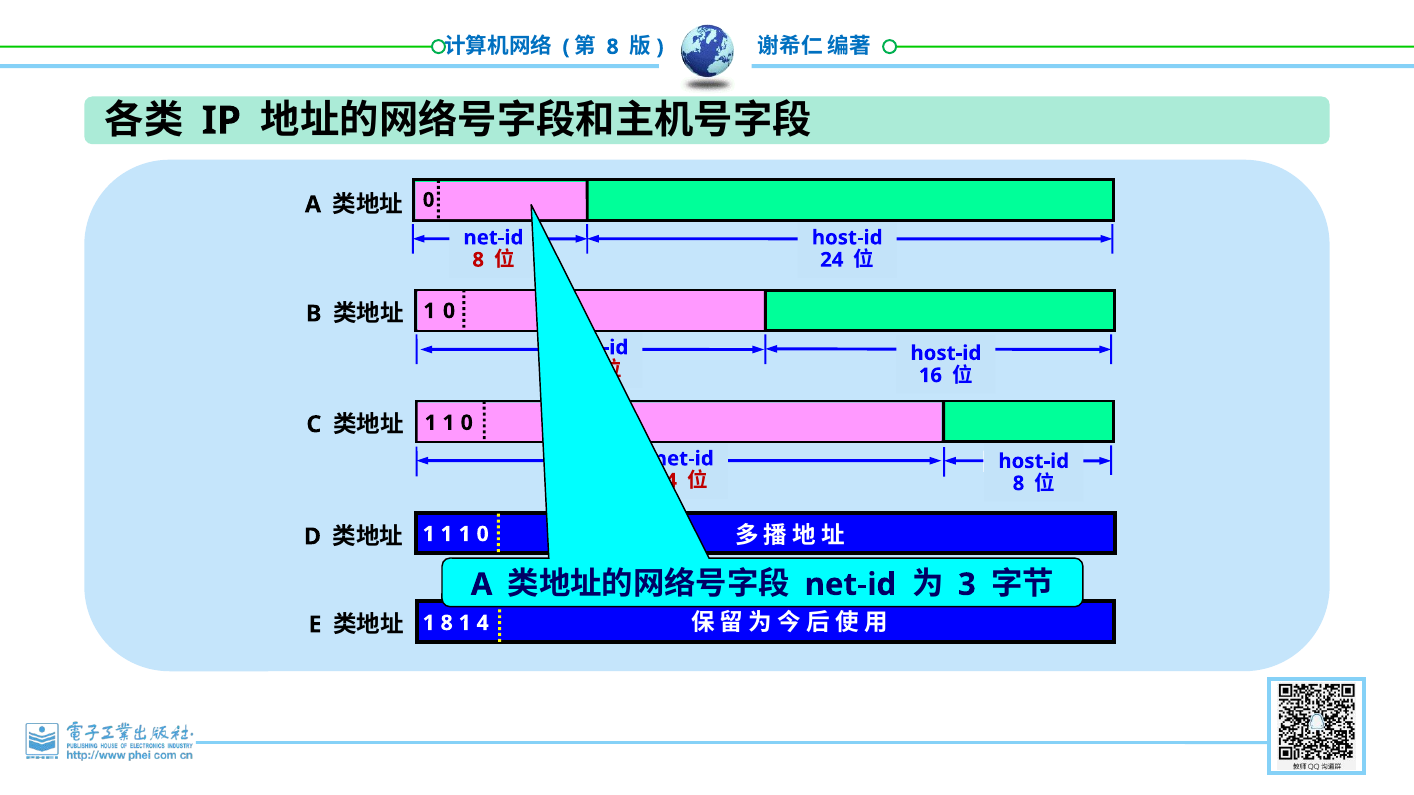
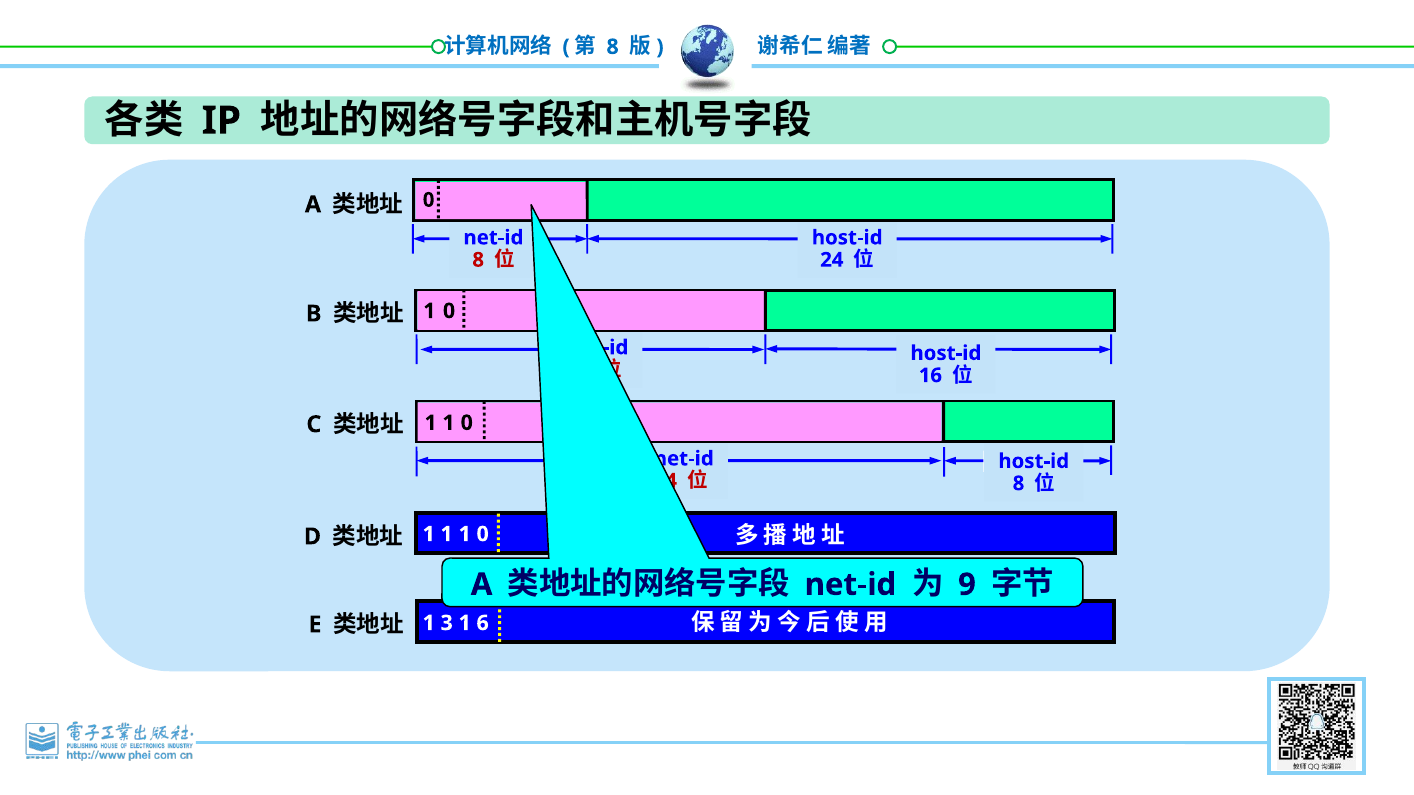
3: 3 -> 9 (967, 585)
1 8: 8 -> 3 (447, 623)
4: 4 -> 6 (483, 623)
